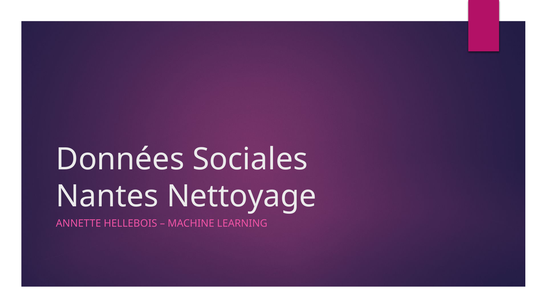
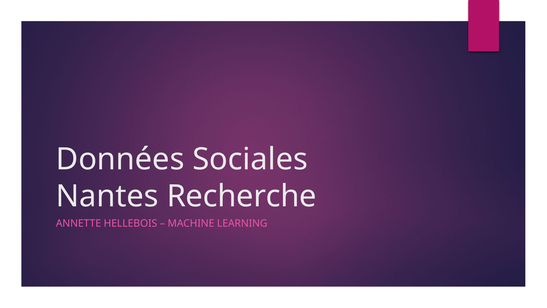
Nettoyage: Nettoyage -> Recherche (242, 196)
